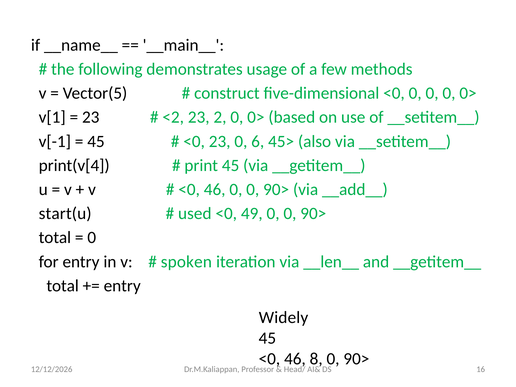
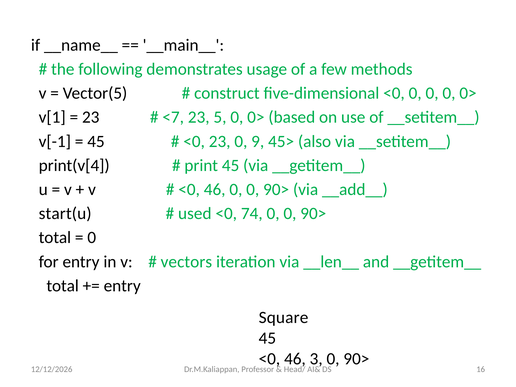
<2: <2 -> <7 (173, 117)
2: 2 -> 5 (220, 117)
6: 6 -> 9 (258, 141)
49: 49 -> 74 (252, 214)
spoken: spoken -> vectors (186, 262)
Widely: Widely -> Square (284, 318)
8: 8 -> 3 (316, 359)
